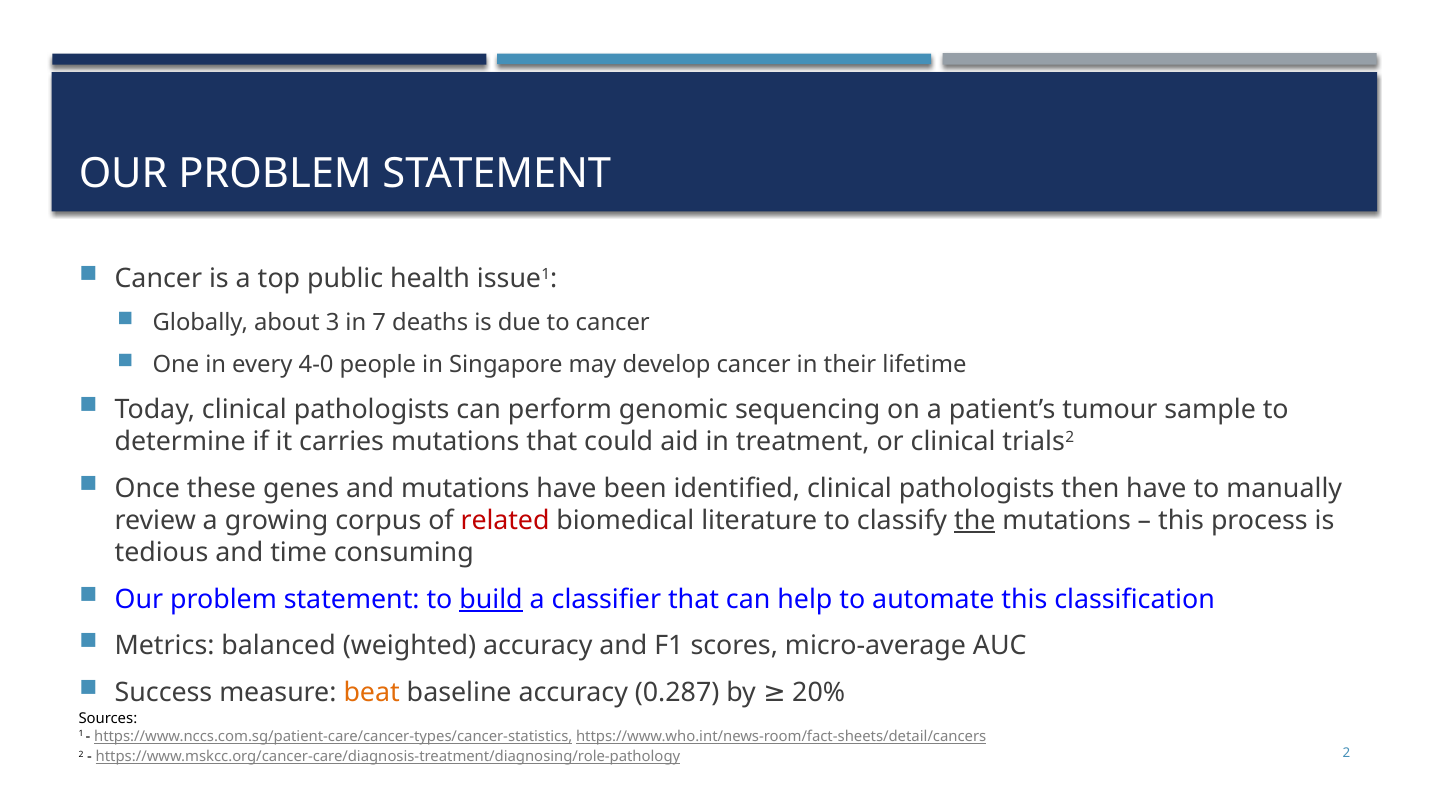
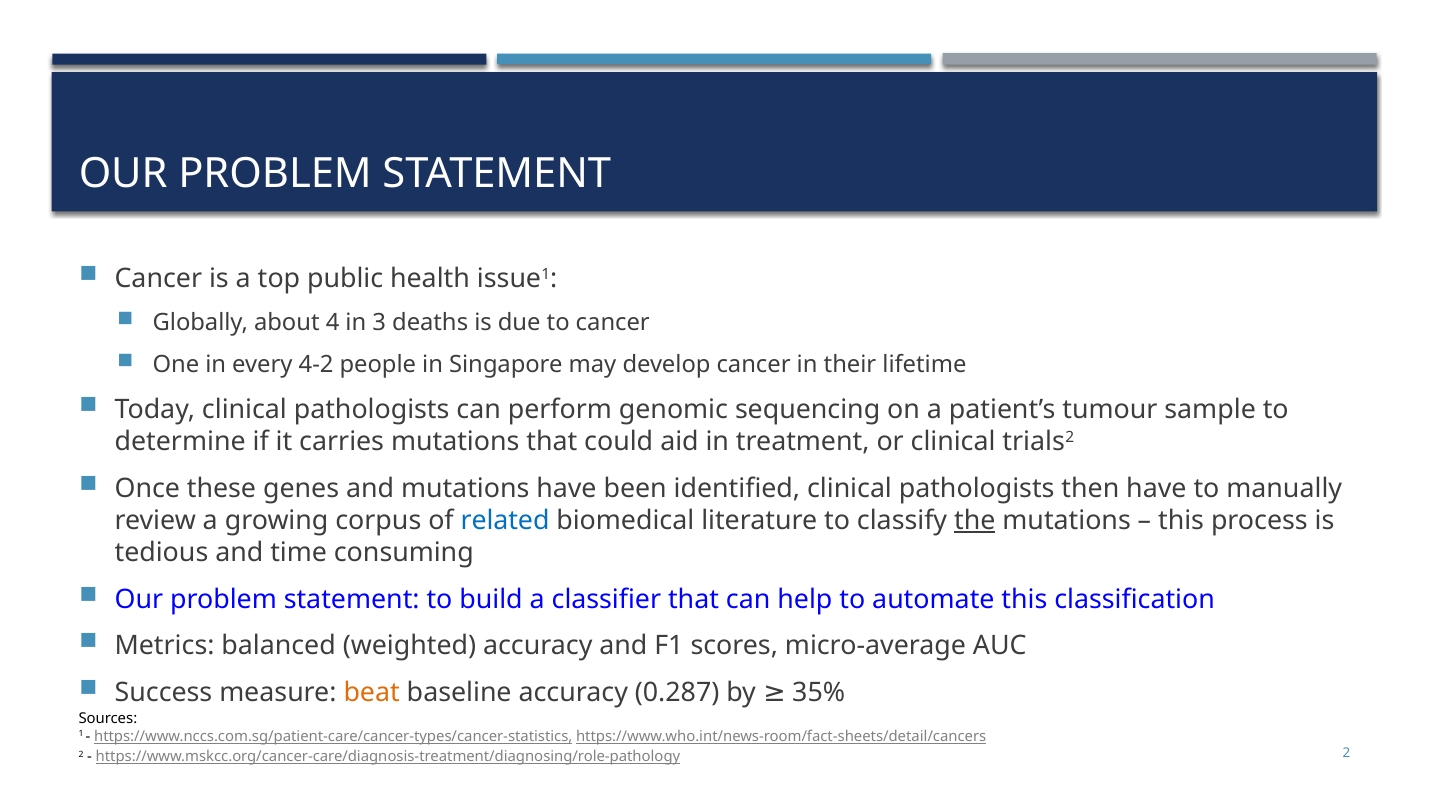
3: 3 -> 4 (333, 323)
7: 7 -> 3 (379, 323)
4-0: 4-0 -> 4-2 (316, 365)
related colour: red -> blue (505, 521)
build underline: present -> none (491, 599)
20%: 20% -> 35% (819, 692)
